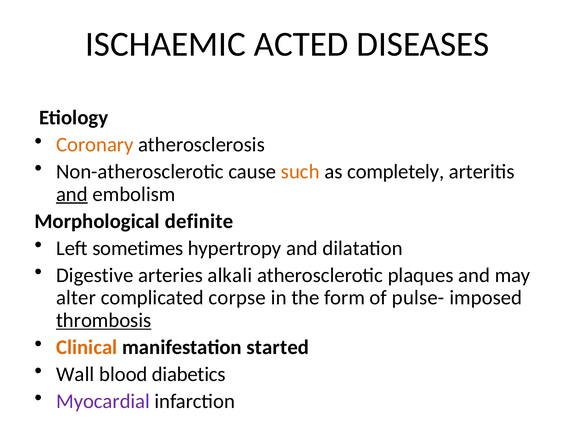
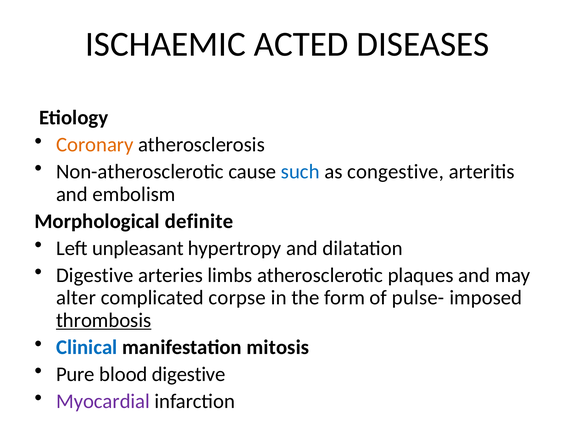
such colour: orange -> blue (300, 171)
completely: completely -> congestive (396, 171)
and underline: present -> none (72, 194)
sometimes: sometimes -> unpleasant (138, 248)
alkali: alkali -> limbs (230, 275)
Clinical colour: orange -> blue (87, 347)
started: started -> mitosis (278, 347)
Wall: Wall -> Pure (75, 374)
blood diabetics: diabetics -> digestive (189, 374)
